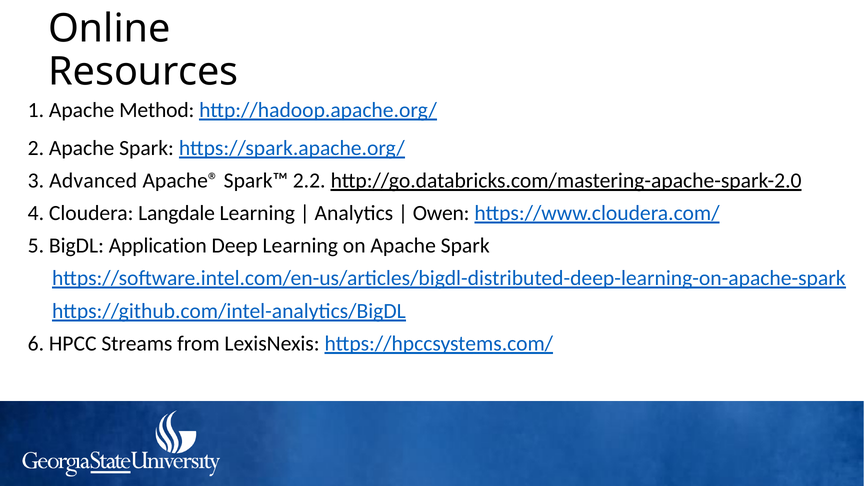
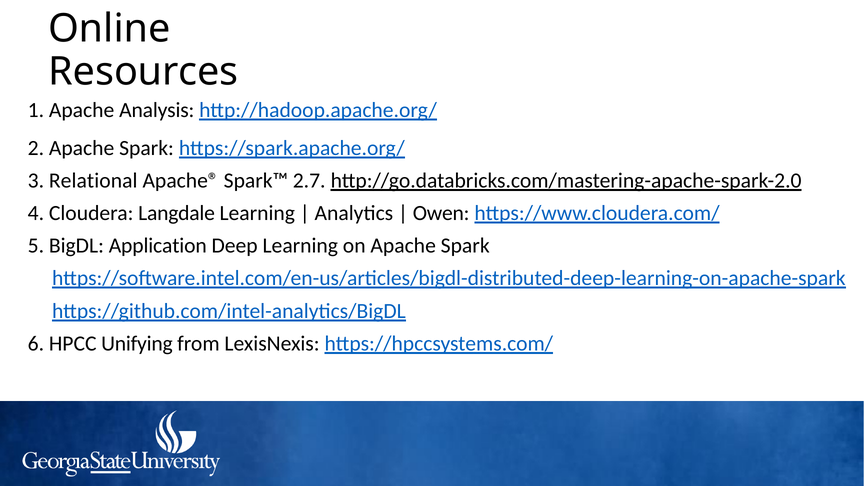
Method: Method -> Analysis (157, 110)
Advanced: Advanced -> Relational (93, 181)
2.2: 2.2 -> 2.7 (309, 181)
Streams: Streams -> Unifying (137, 344)
